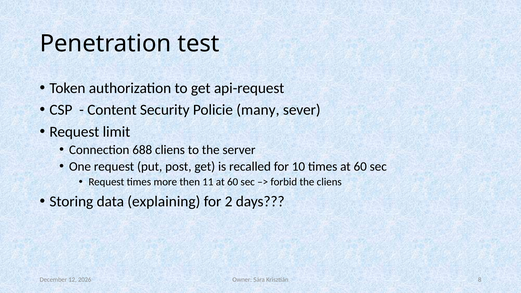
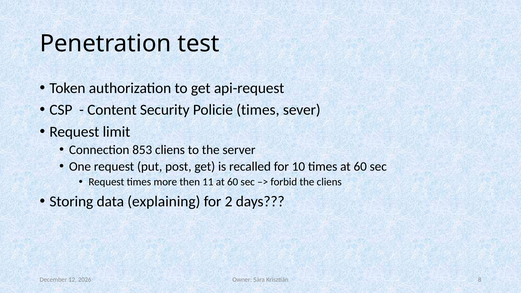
Policie many: many -> times (258, 110)
688: 688 -> 853 (142, 150)
